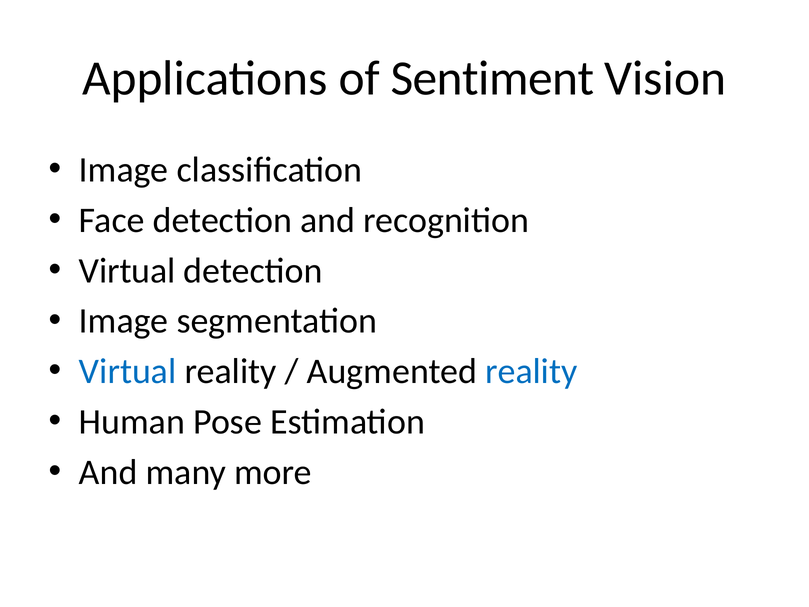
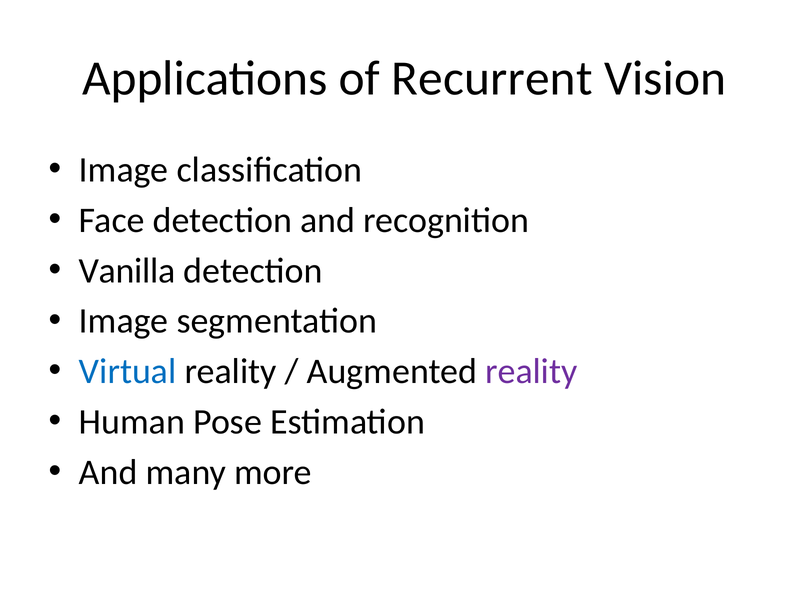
Sentiment: Sentiment -> Recurrent (492, 78)
Virtual: Virtual -> Vanilla (127, 271)
reality colour: blue -> purple (531, 371)
